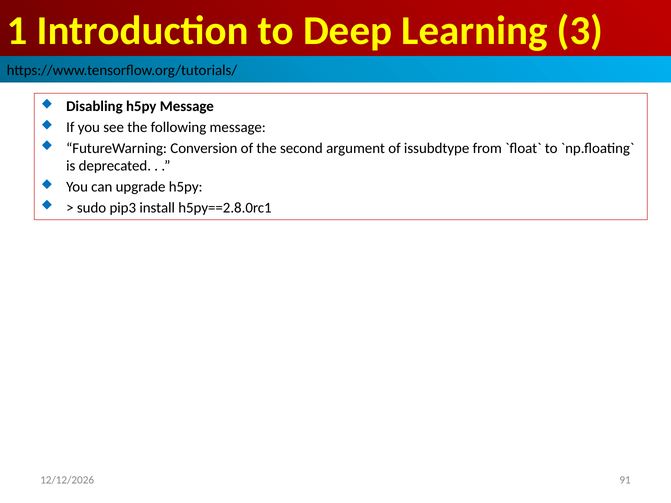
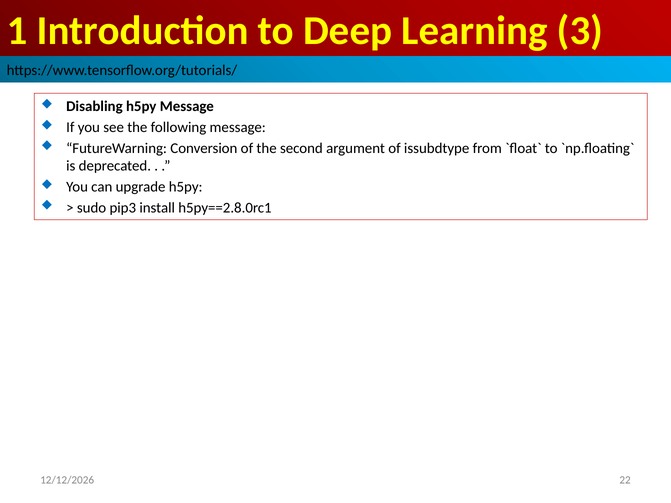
91: 91 -> 22 (625, 480)
